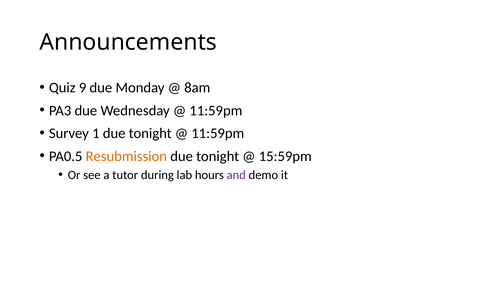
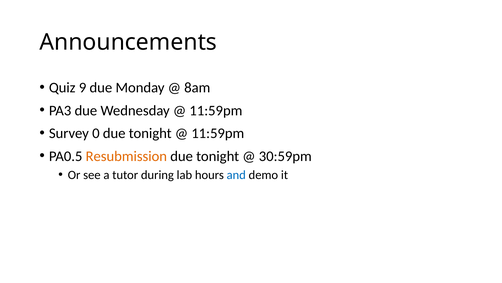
1: 1 -> 0 (96, 133)
15:59pm: 15:59pm -> 30:59pm (285, 156)
and colour: purple -> blue (236, 175)
